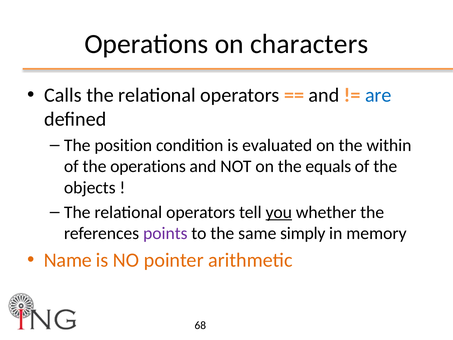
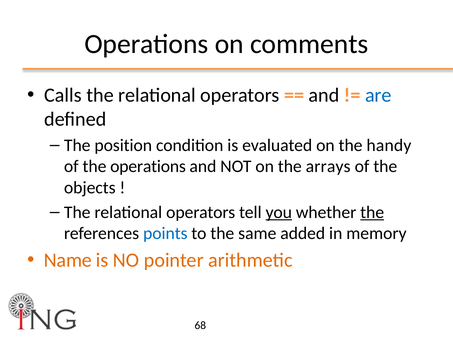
characters: characters -> comments (309, 44)
within: within -> handy (389, 145)
equals: equals -> arrays (328, 166)
the underline: none -> present (372, 212)
points colour: purple -> blue (165, 233)
simply: simply -> added (303, 233)
